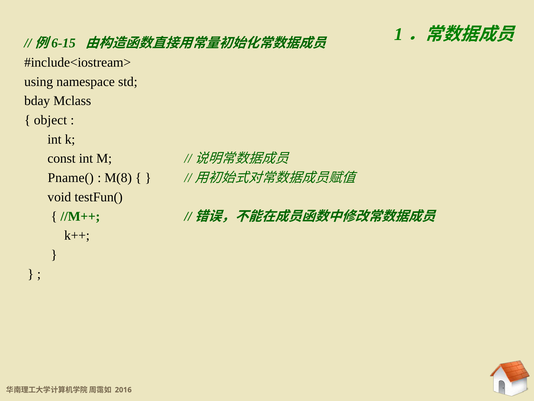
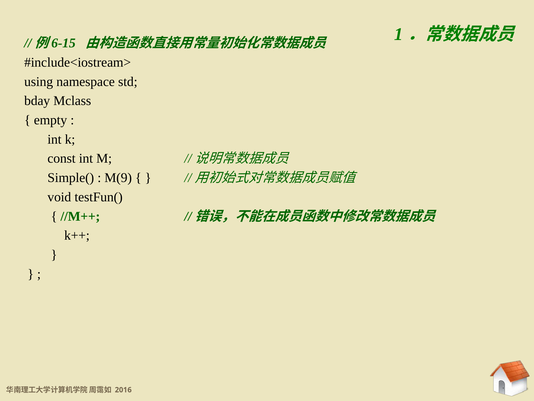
object: object -> empty (51, 120)
Pname(: Pname( -> Simple( (71, 178)
M(8: M(8 -> M(9 (118, 178)
